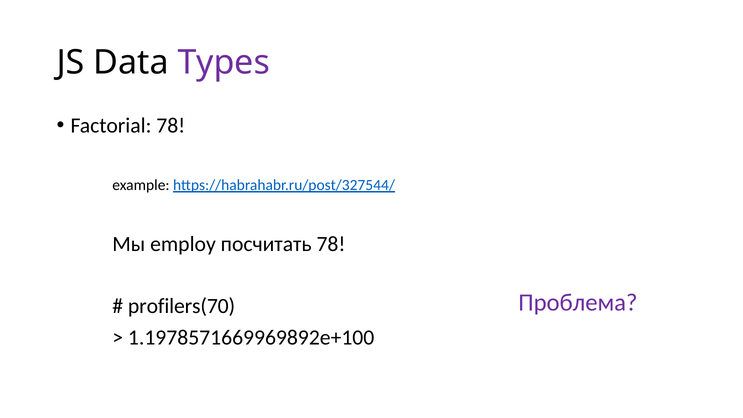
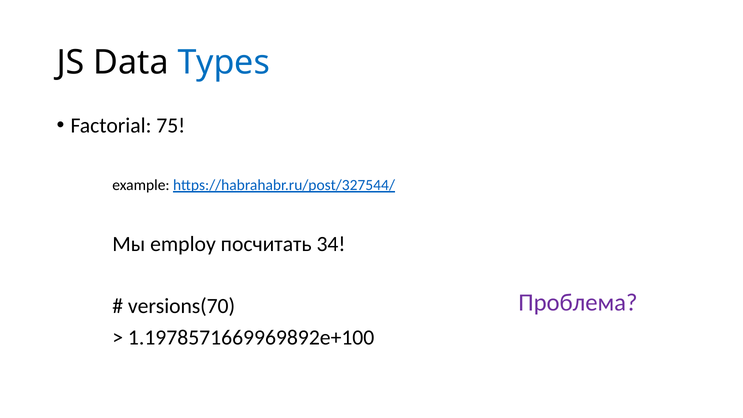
Types colour: purple -> blue (224, 62)
Factorial 78: 78 -> 75 (171, 126)
посчитать 78: 78 -> 34 (331, 244)
profilers(70: profilers(70 -> versions(70 (182, 306)
